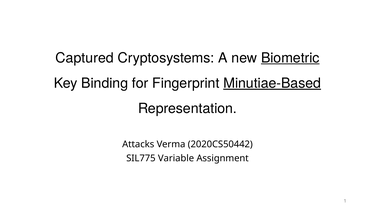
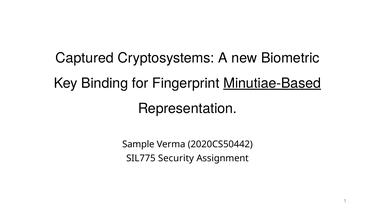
Biometric underline: present -> none (290, 58)
Attacks: Attacks -> Sample (138, 144)
Variable: Variable -> Security (176, 158)
